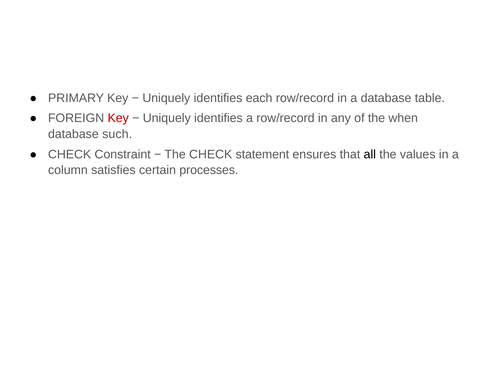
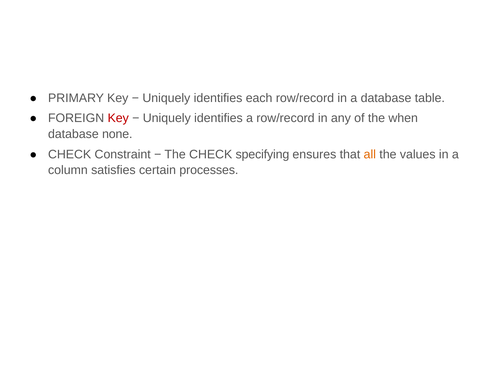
such: such -> none (117, 134)
statement: statement -> specifying (262, 154)
all colour: black -> orange (370, 154)
